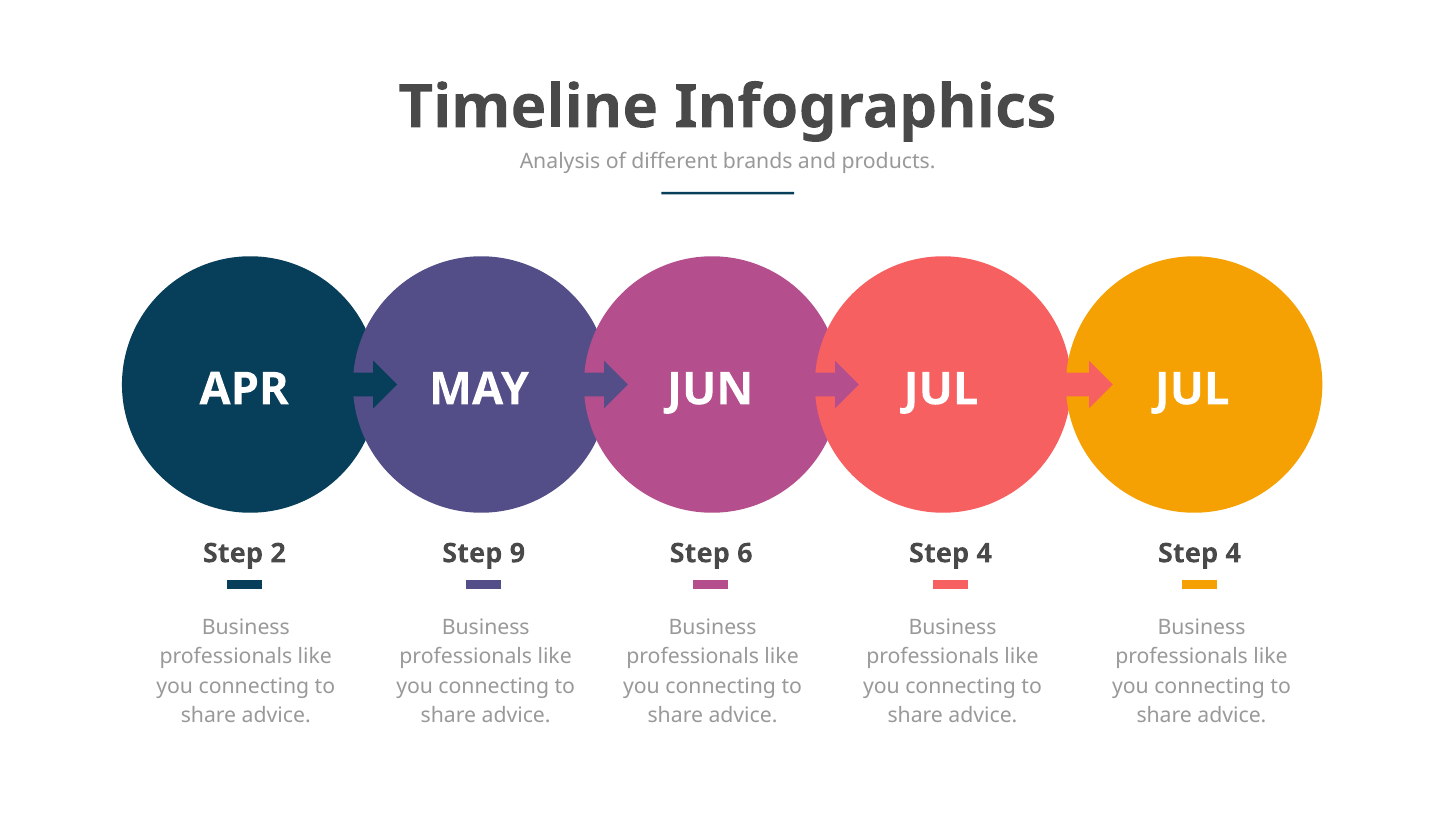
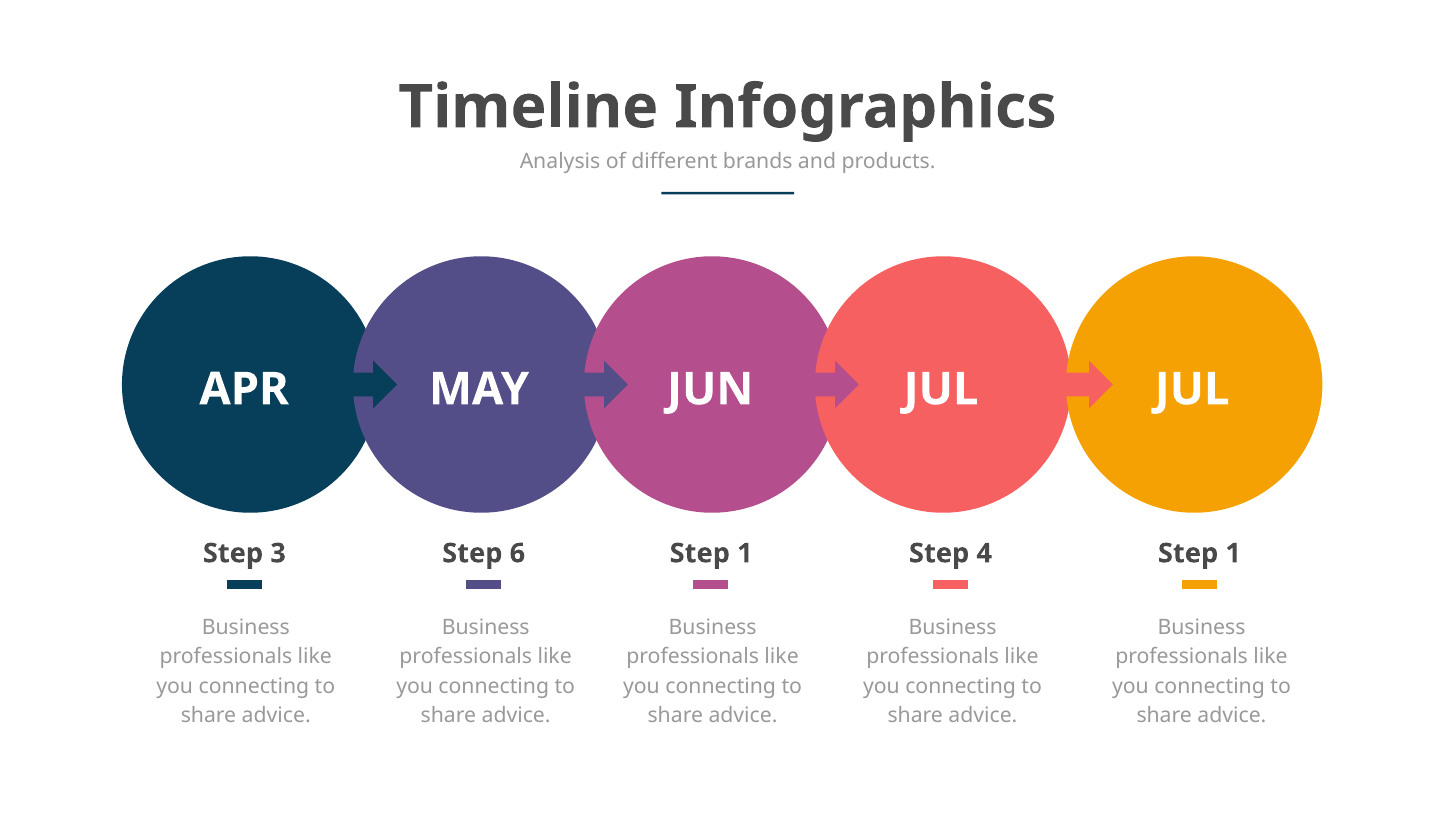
2: 2 -> 3 (278, 553)
9: 9 -> 6 (517, 553)
6: 6 -> 1 (745, 553)
4: 4 -> 1 (1233, 553)
